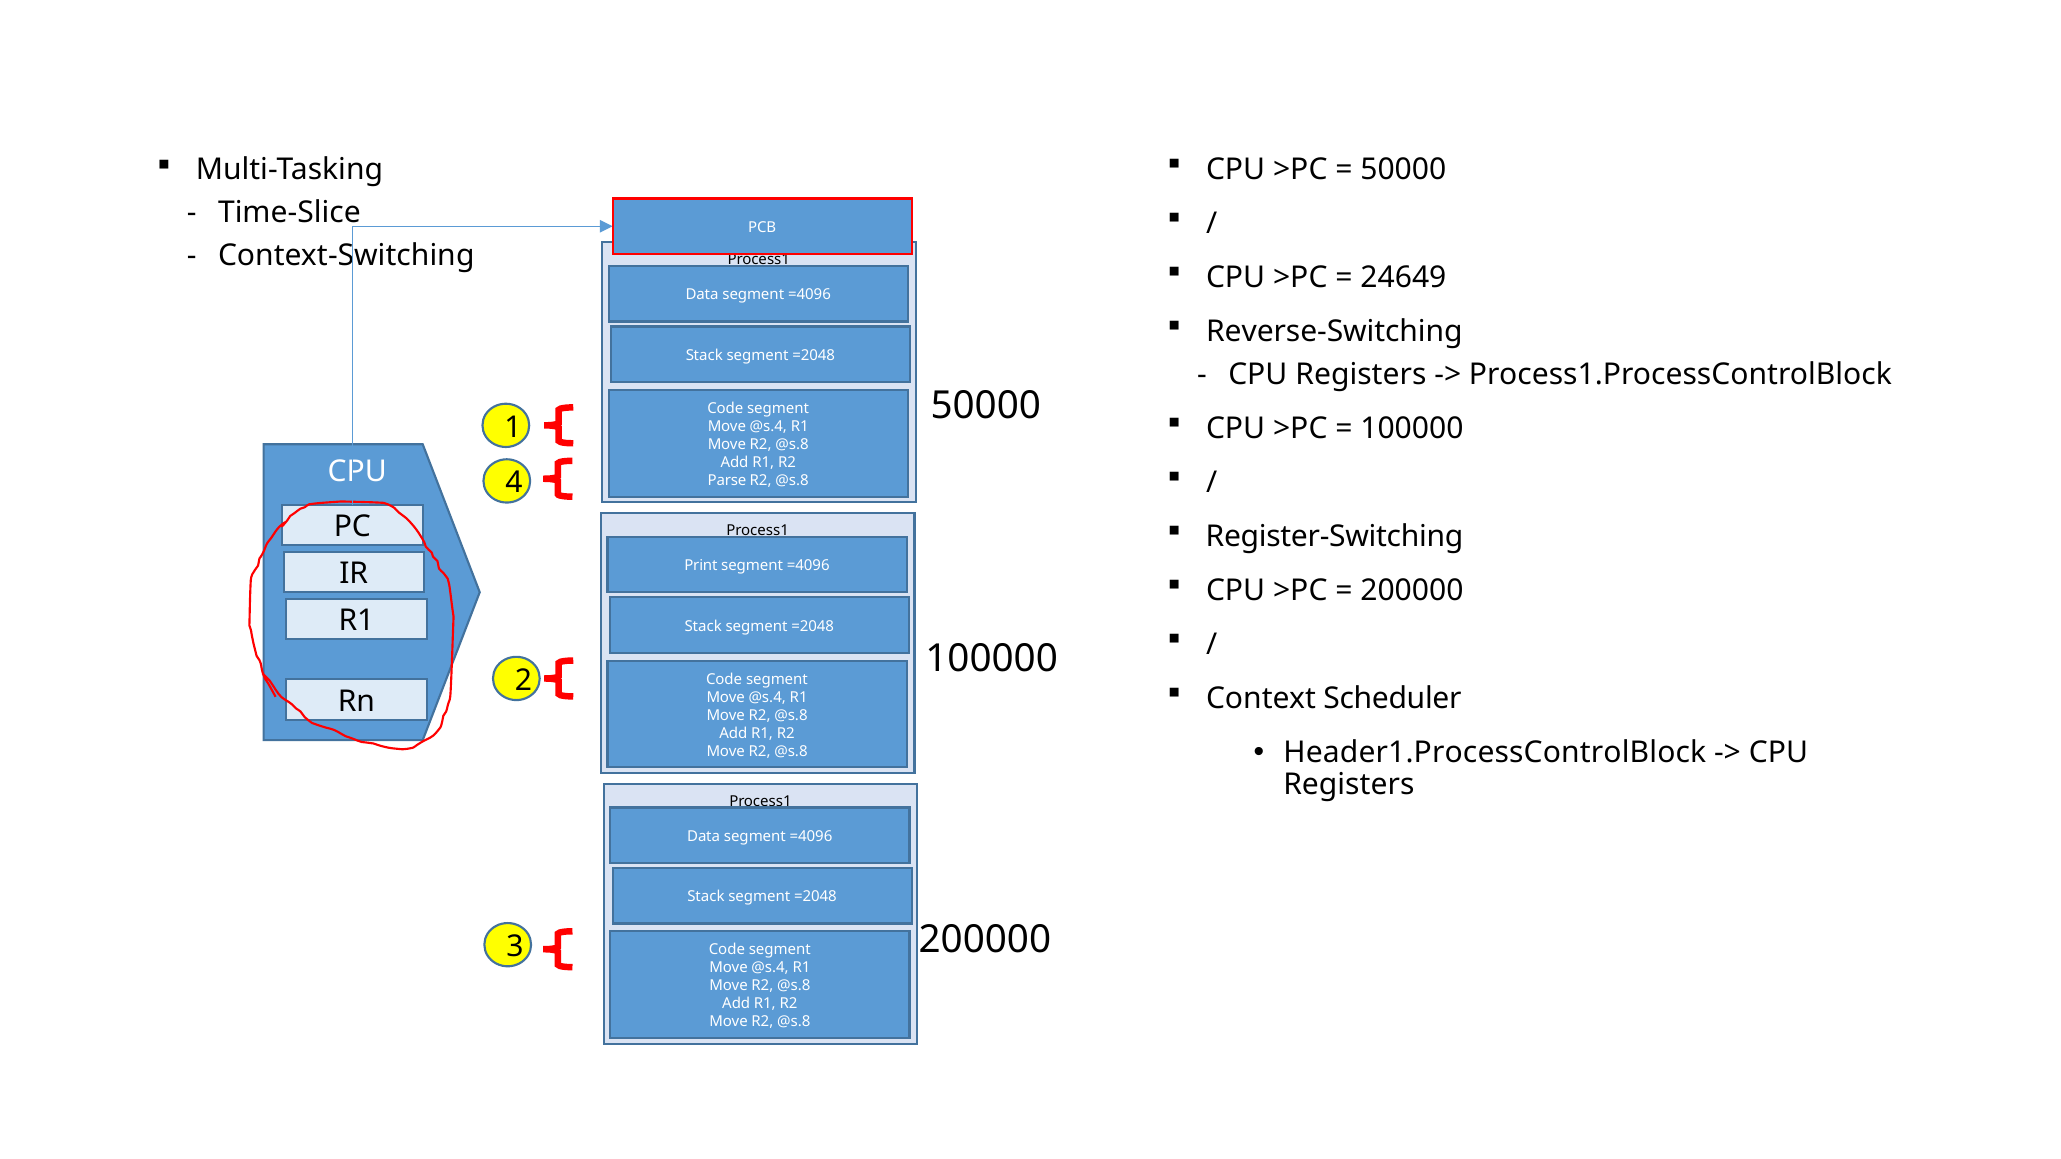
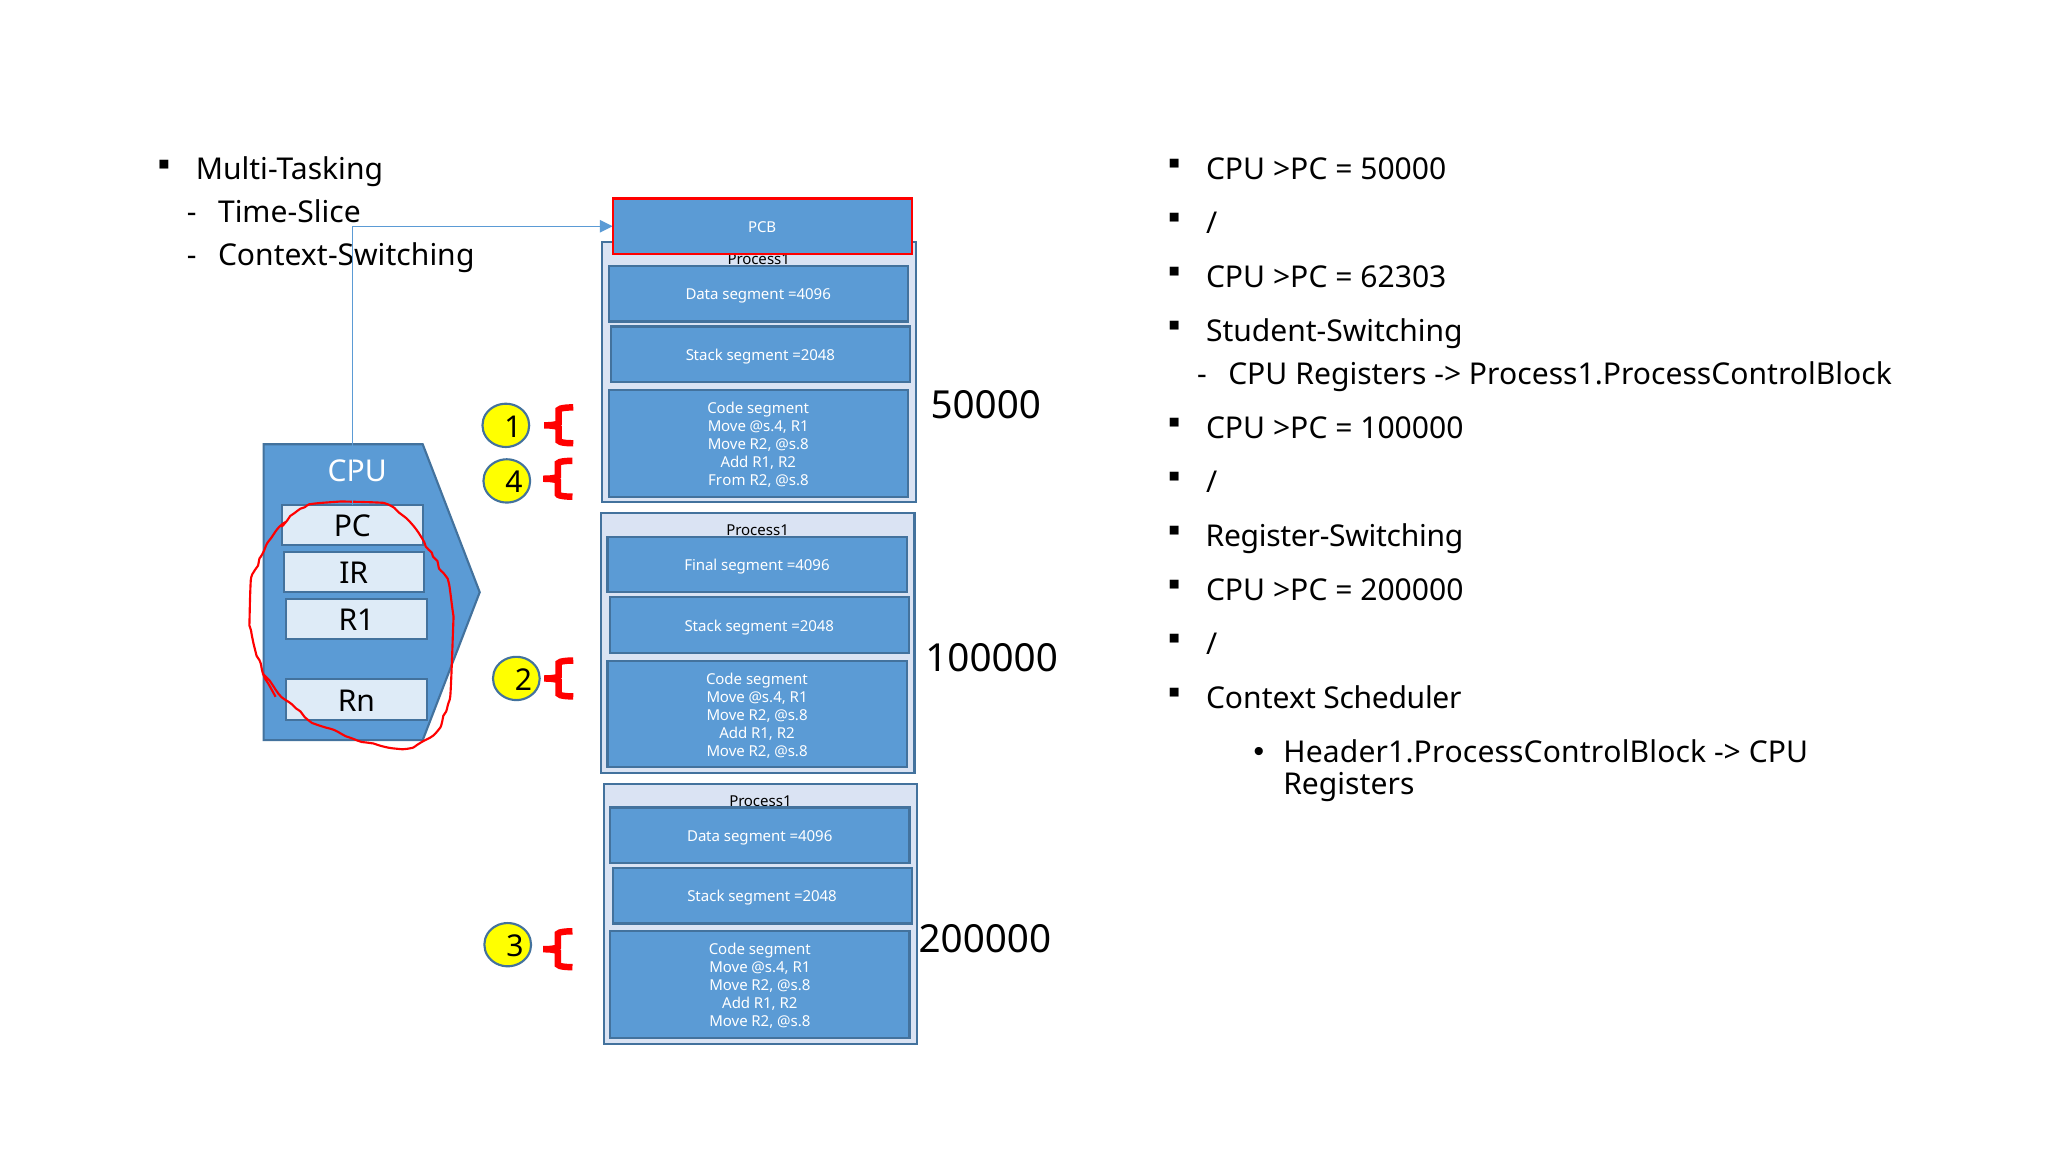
24649: 24649 -> 62303 (1403, 277)
Reverse-Switching: Reverse-Switching -> Student-Switching (1334, 331)
Parse: Parse -> From (727, 480)
Print: Print -> Final (701, 566)
